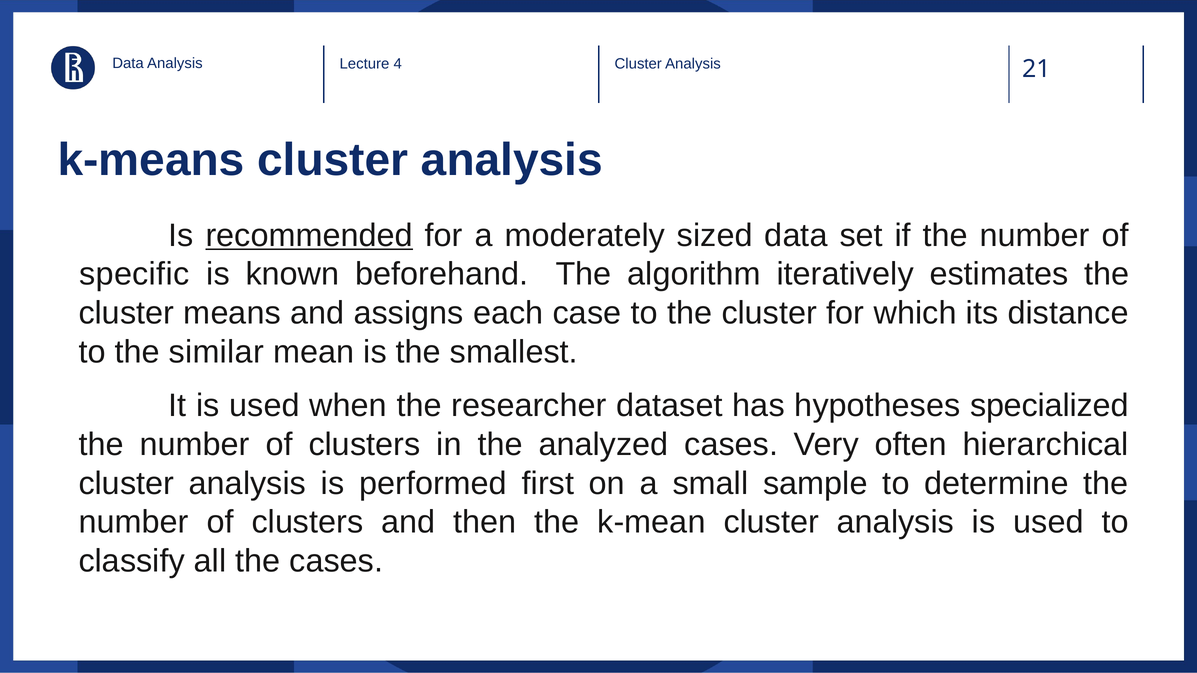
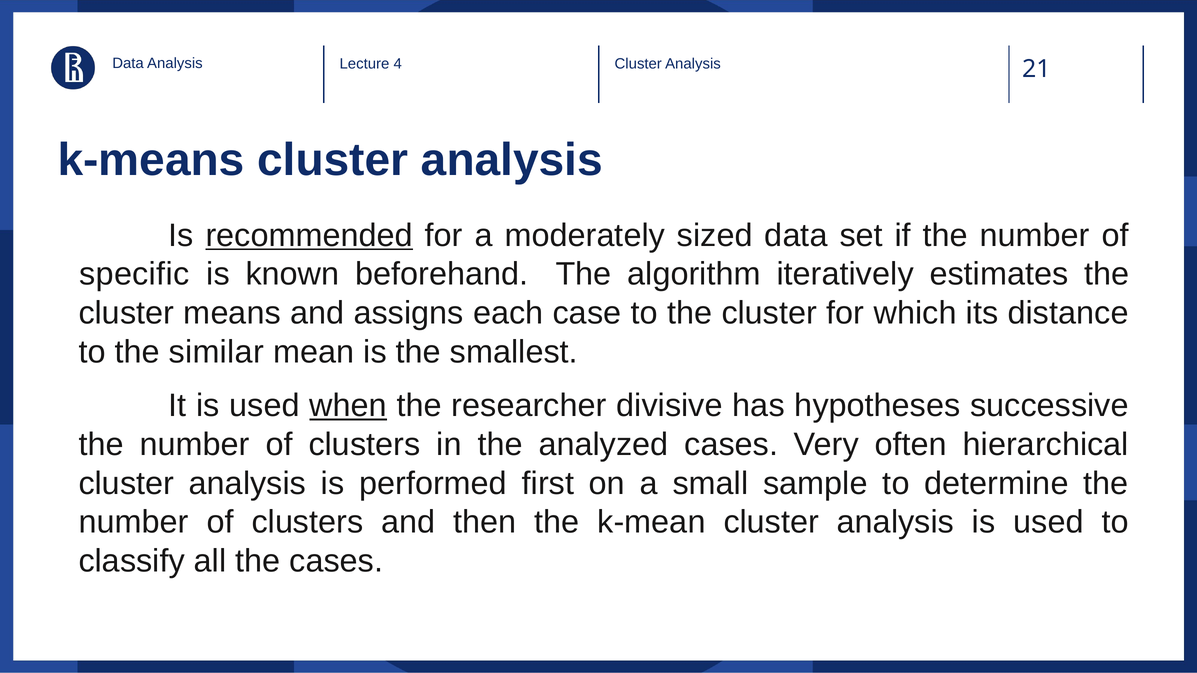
when underline: none -> present (348, 406)
dataset: dataset -> divisive (670, 406)
specialized: specialized -> successive (1049, 406)
